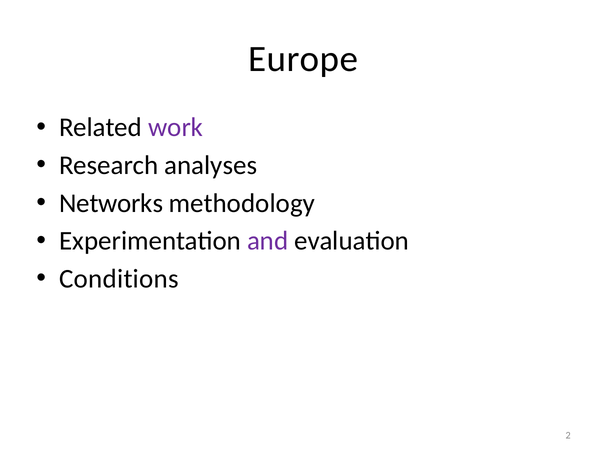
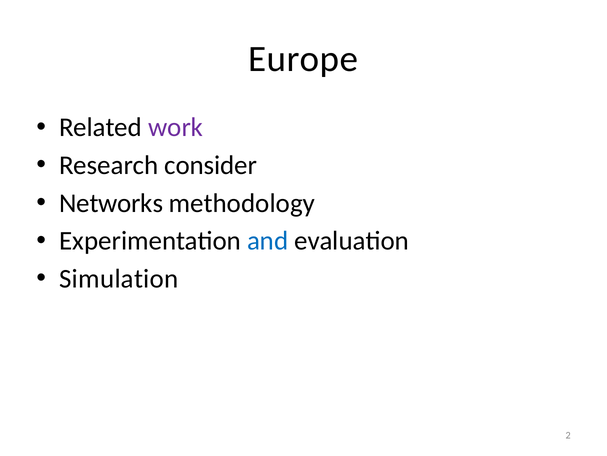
analyses: analyses -> consider (211, 165)
and colour: purple -> blue (268, 241)
Conditions: Conditions -> Simulation (119, 278)
